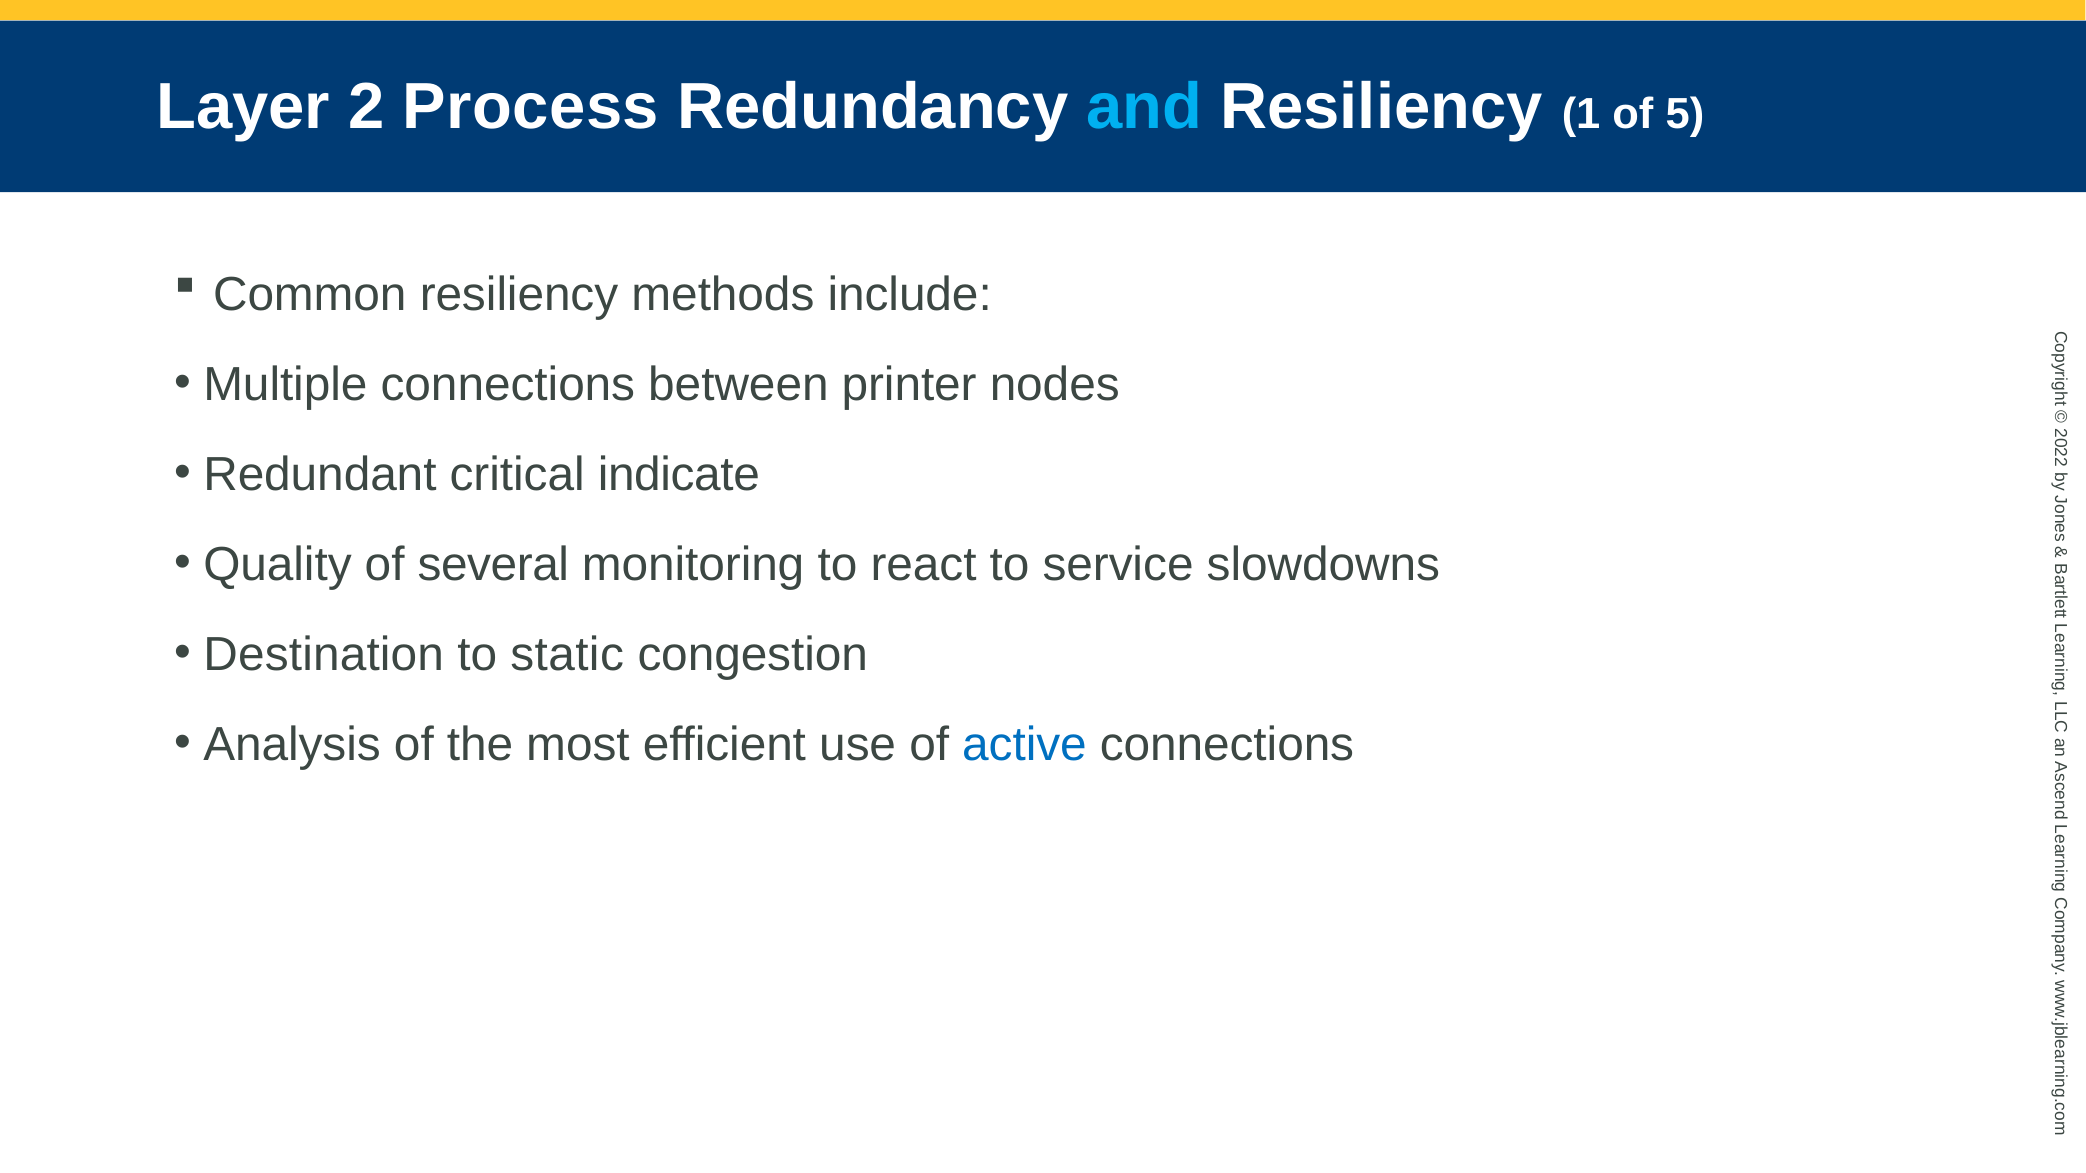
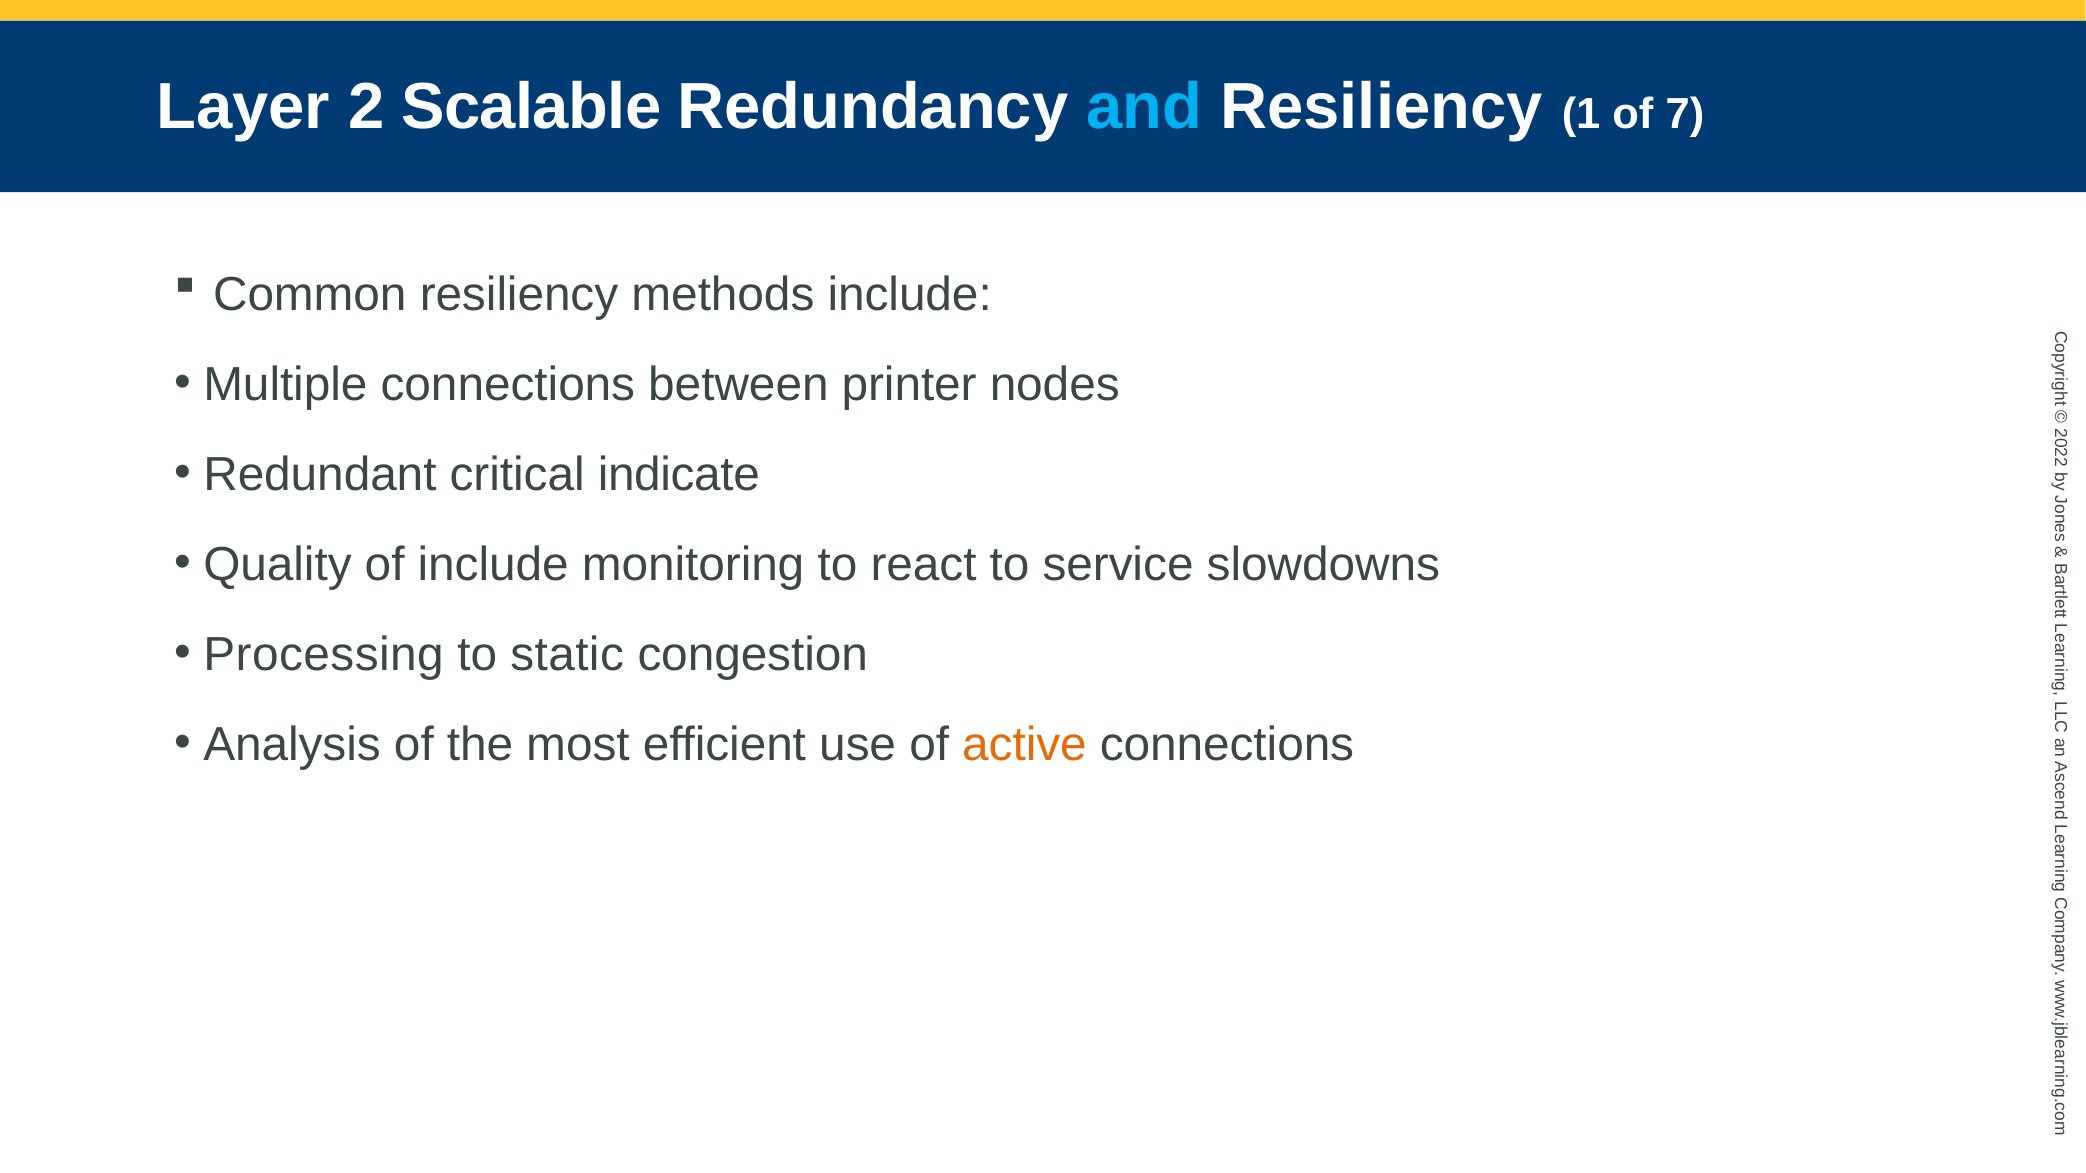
Process: Process -> Scalable (531, 107)
5: 5 -> 7 (1685, 114)
of several: several -> include (493, 565)
Destination: Destination -> Processing (324, 655)
active colour: blue -> orange (1024, 745)
